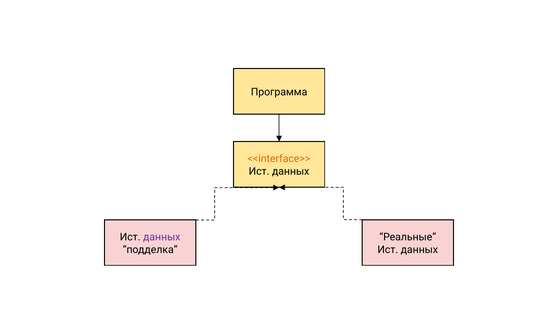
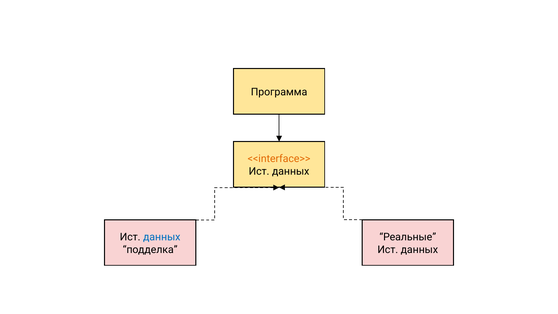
данных colour: purple -> blue (162, 237)
